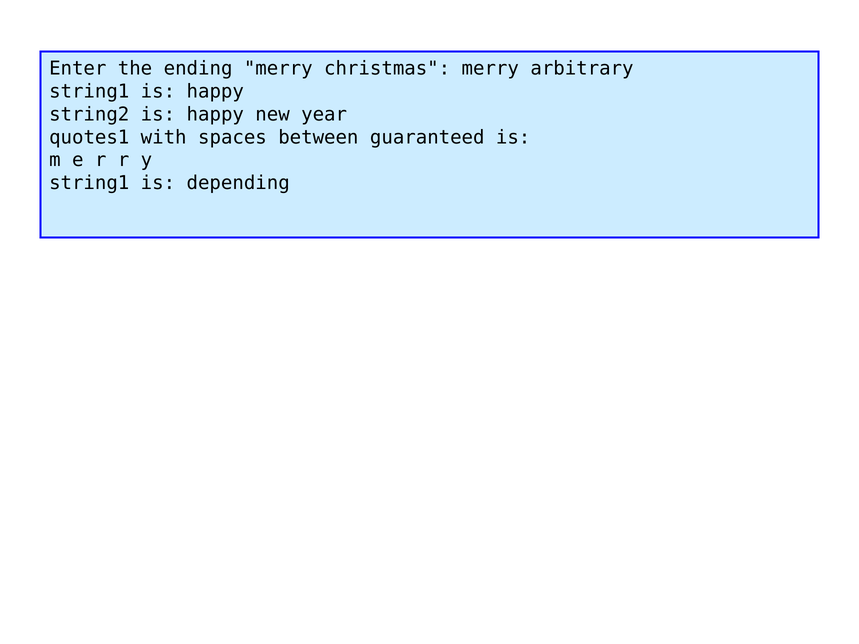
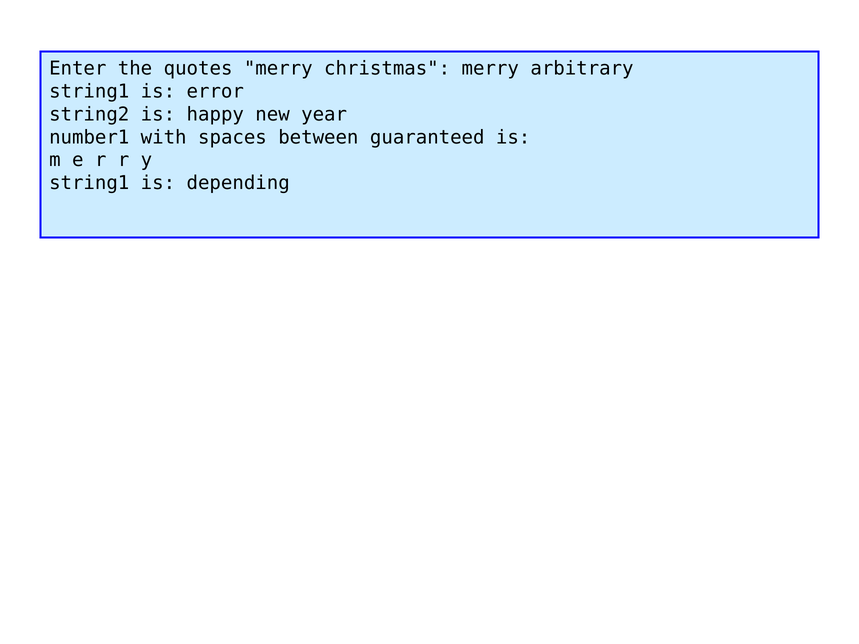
ending: ending -> quotes (198, 69)
string1 is happy: happy -> error (215, 92)
quotes1: quotes1 -> number1 (89, 137)
